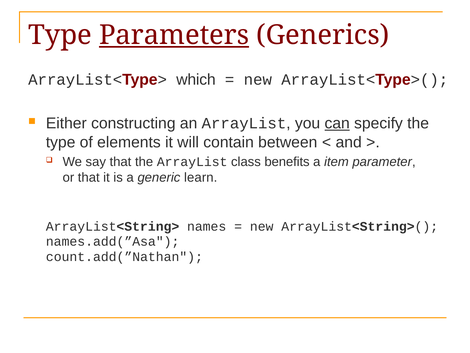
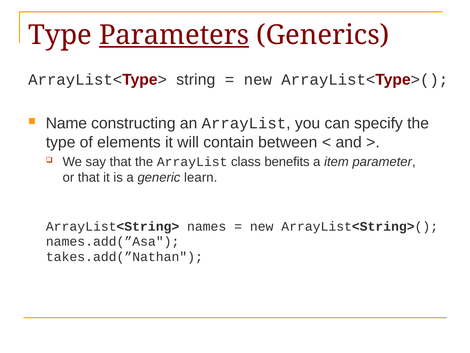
which: which -> string (196, 79)
Either: Either -> Name (66, 123)
can underline: present -> none (337, 123)
count.add(”Nathan: count.add(”Nathan -> takes.add(”Nathan (124, 256)
